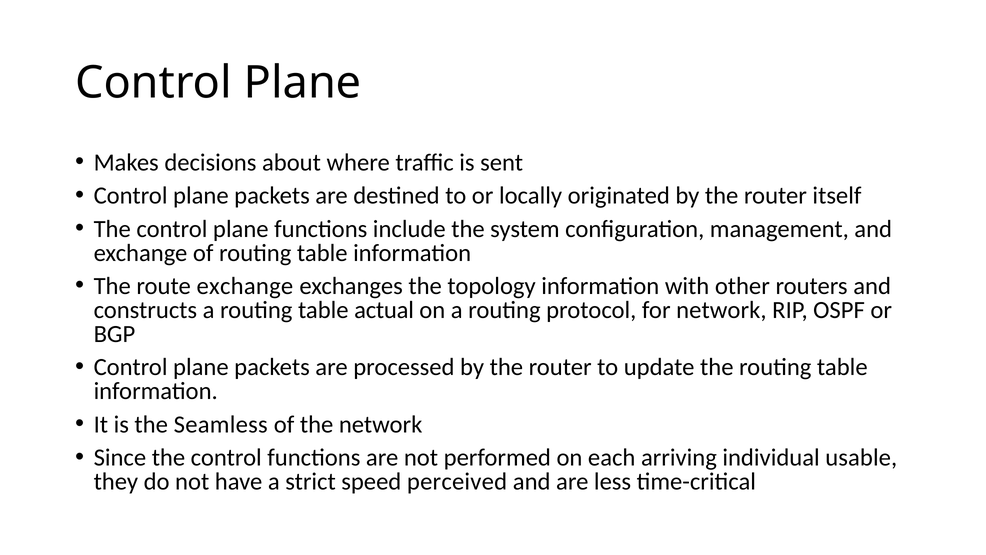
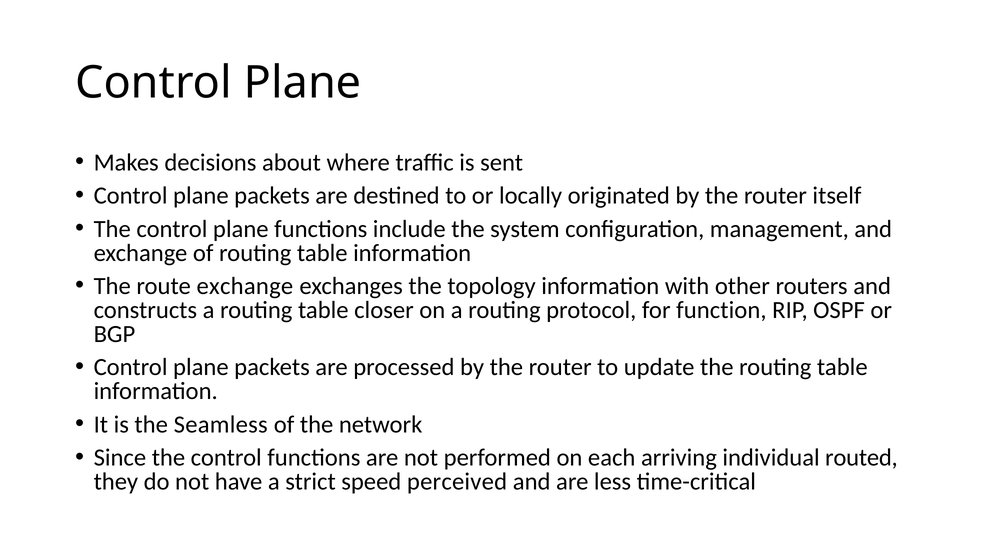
actual: actual -> closer (384, 310)
for network: network -> function (721, 310)
usable: usable -> routed (861, 457)
